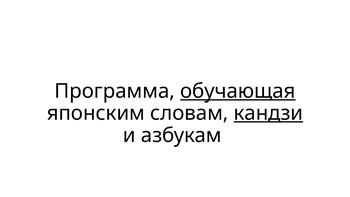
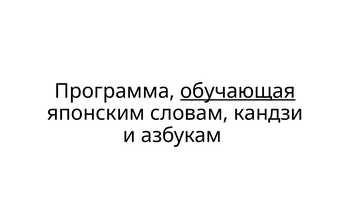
кандзи underline: present -> none (268, 113)
